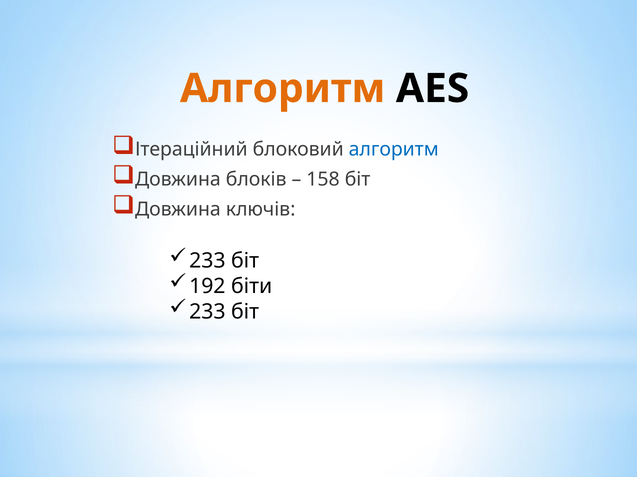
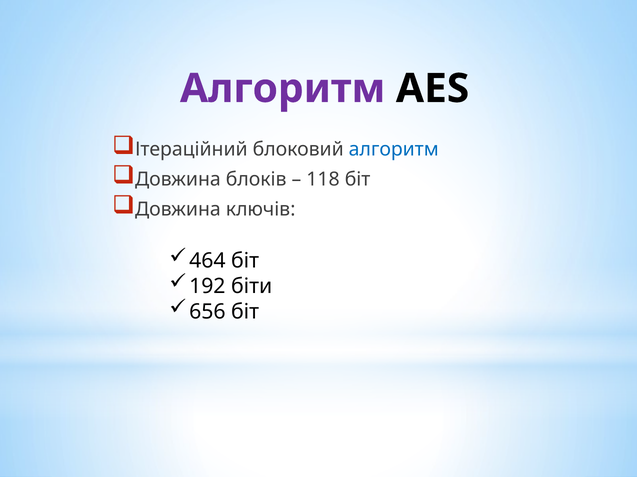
Алгоритм colour: orange -> purple (283, 89)
158: 158 -> 118 (323, 180)
233: 233 -> 464 (207, 261)
233: 233 -> 656 (207, 312)
